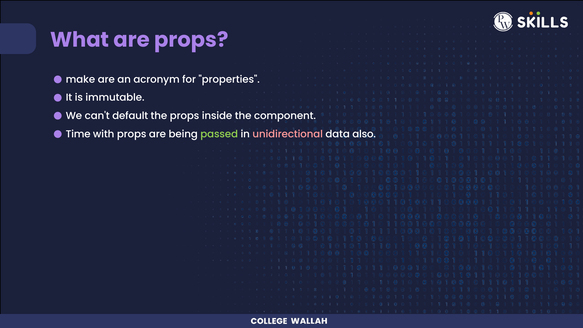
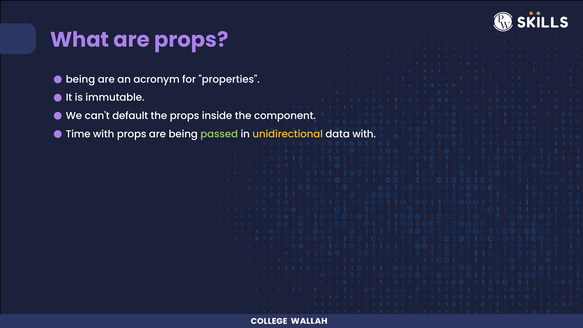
make: make -> being (80, 79)
unidirectional colour: pink -> yellow (288, 134)
data also: also -> with (364, 134)
